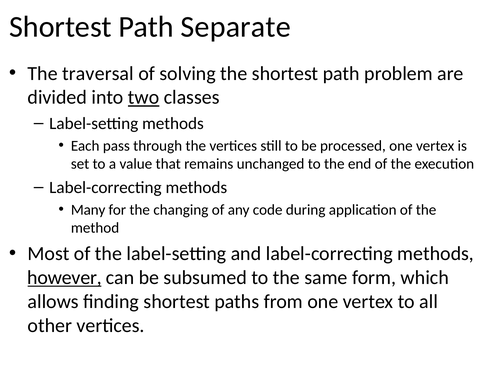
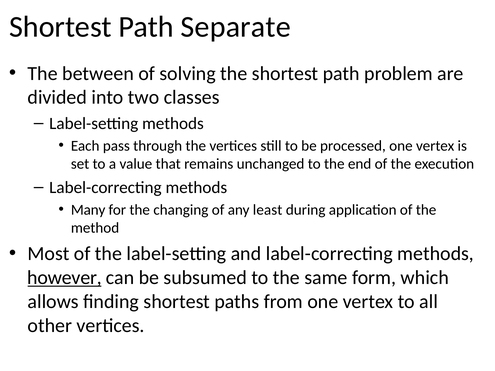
traversal: traversal -> between (98, 74)
two underline: present -> none (144, 97)
code: code -> least (268, 210)
